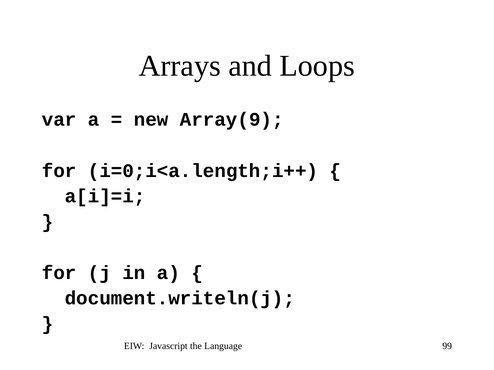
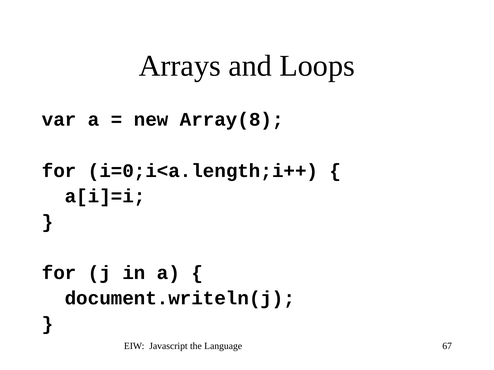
Array(9: Array(9 -> Array(8 (232, 120)
99: 99 -> 67 (447, 347)
